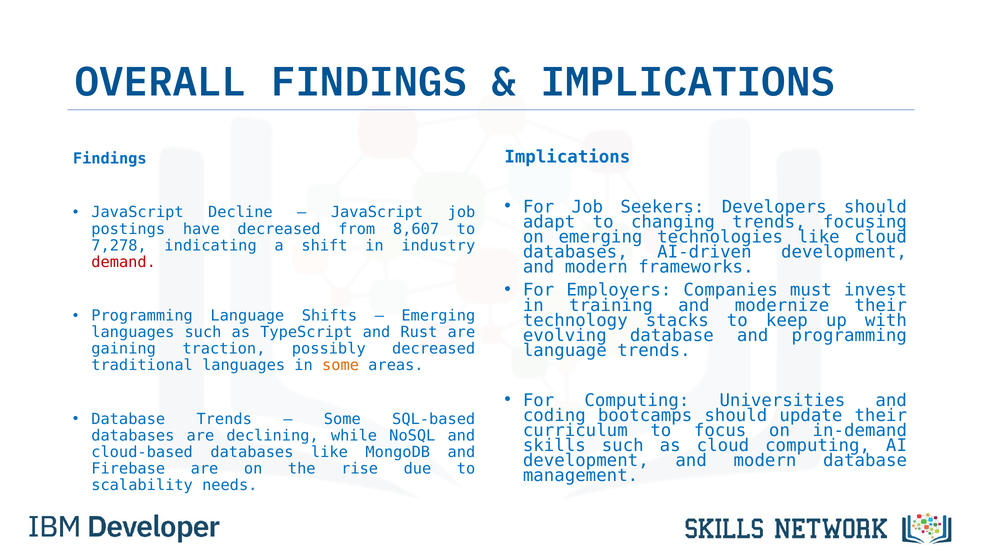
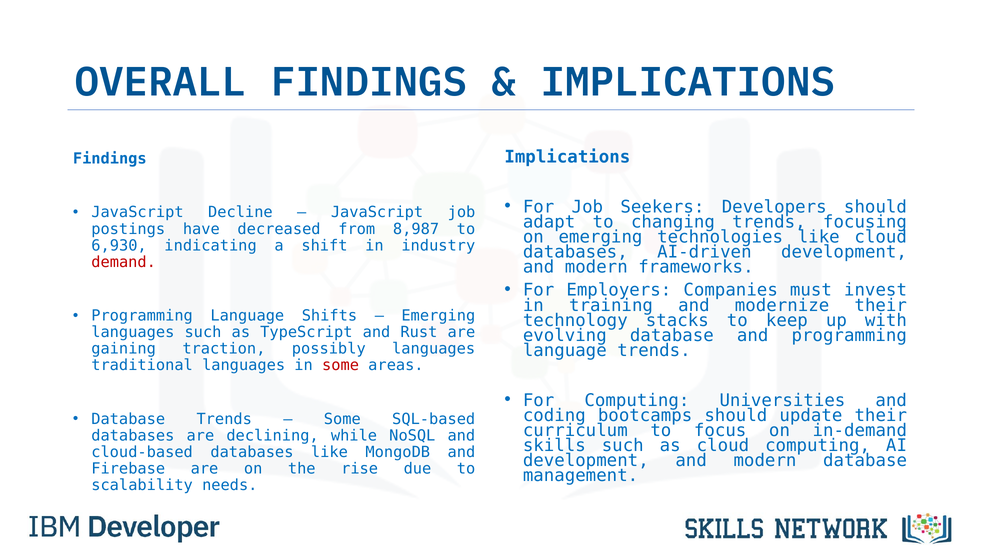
8,607: 8,607 -> 8,987 (416, 229)
7,278: 7,278 -> 6,930 (119, 246)
possibly decreased: decreased -> languages (434, 349)
some colour: orange -> red (341, 366)
